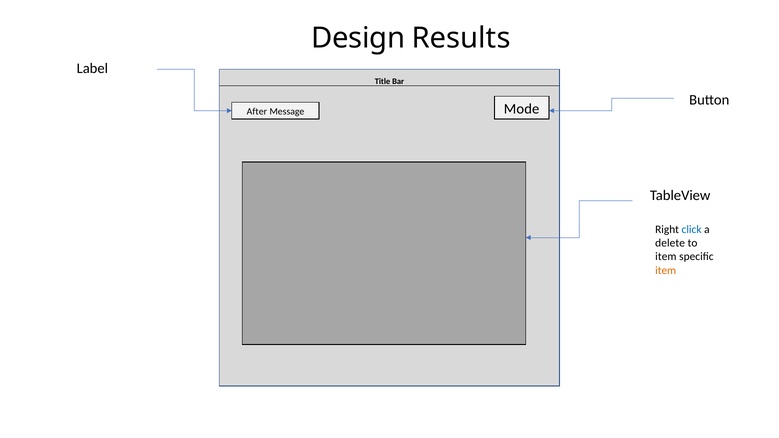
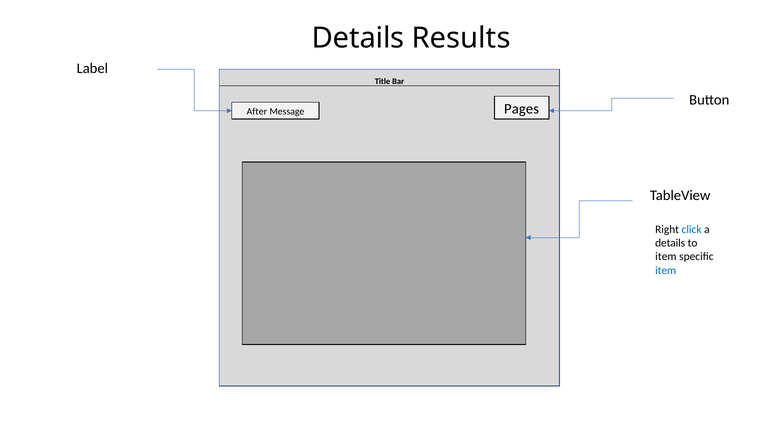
Design: Design -> Details (358, 38)
Mode: Mode -> Pages (522, 109)
delete: delete -> details (670, 243)
item colour: orange -> blue (666, 270)
